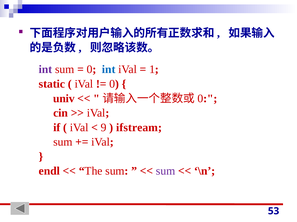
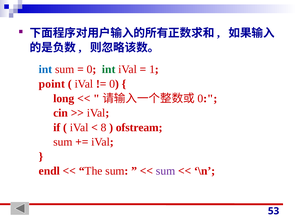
int colour: purple -> blue (46, 70)
int colour: blue -> green (109, 70)
static: static -> point (52, 84)
univ: univ -> long (64, 99)
9: 9 -> 8 (104, 128)
ifstream: ifstream -> ofstream (139, 128)
